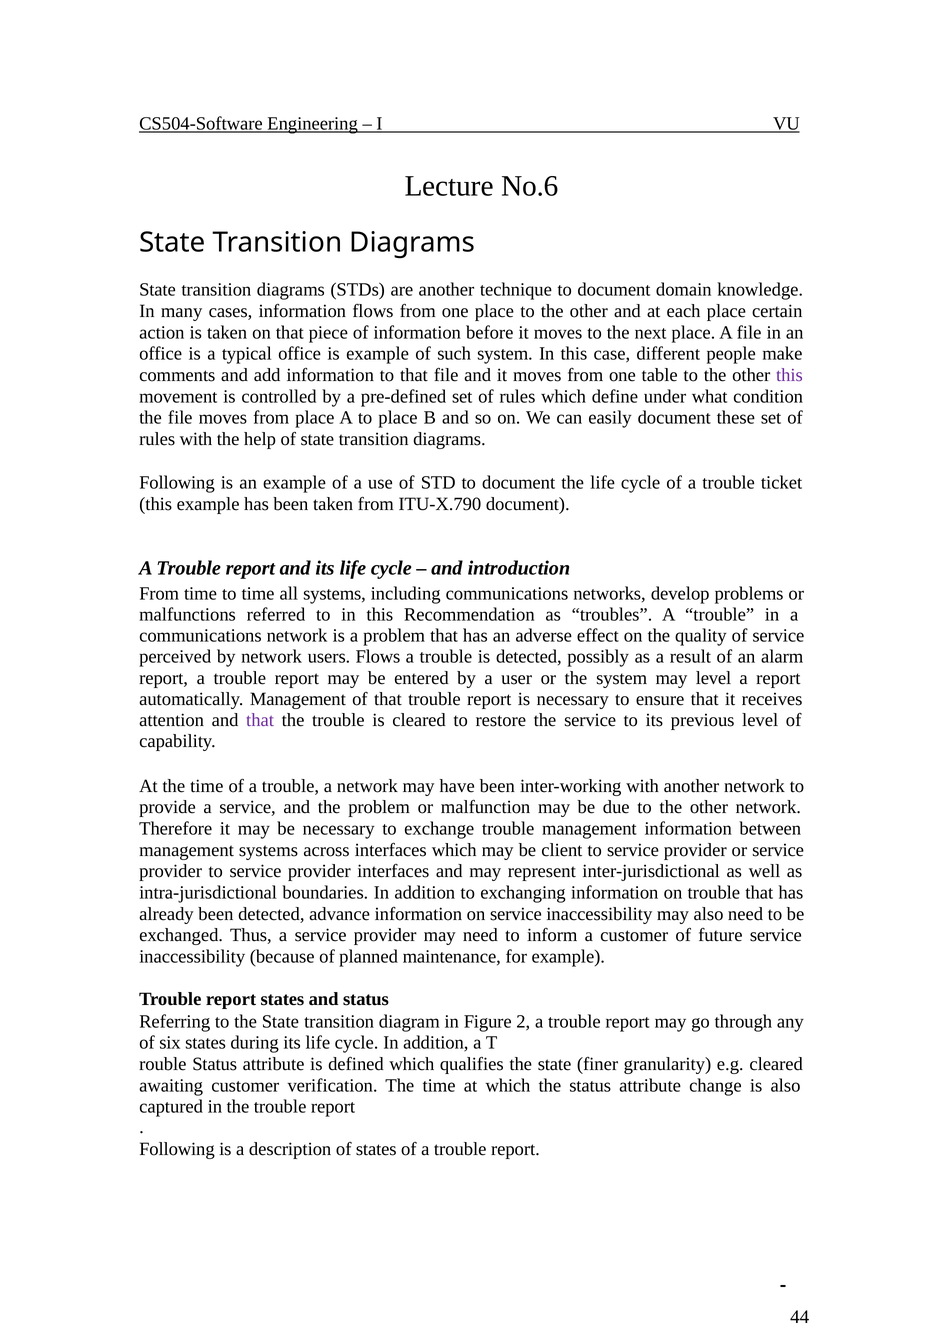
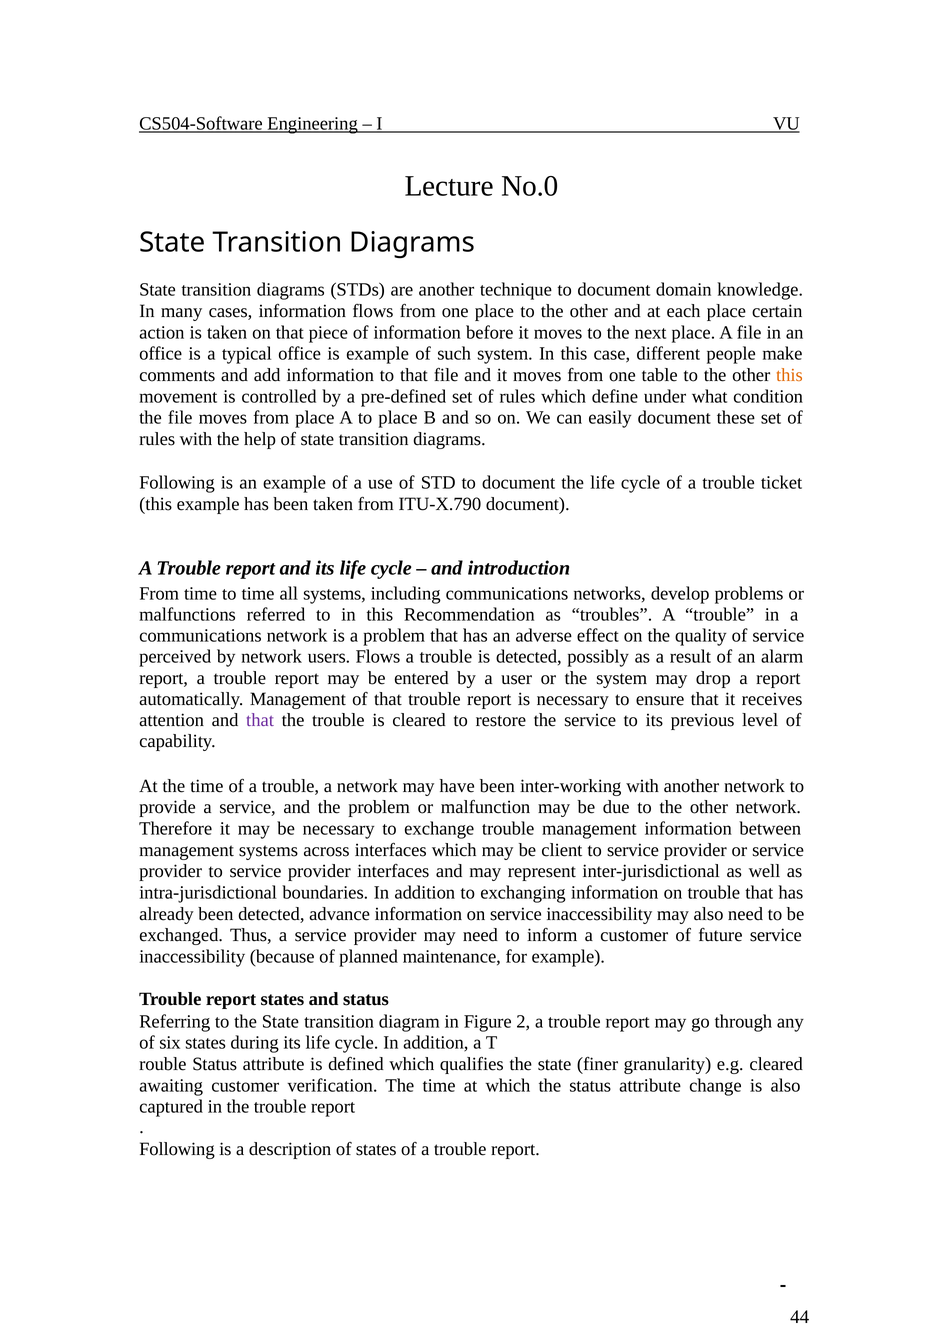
No.6: No.6 -> No.0 (530, 186)
this colour: purple -> orange (789, 375)
may level: level -> drop (713, 678)
